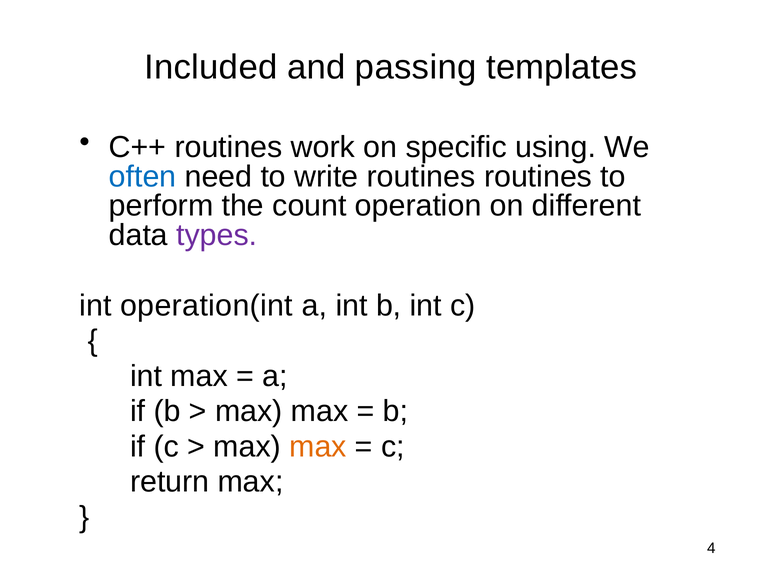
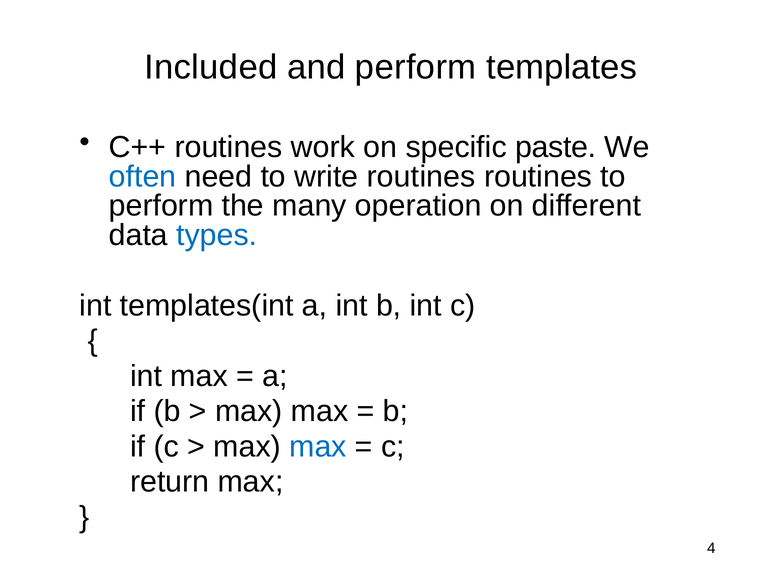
and passing: passing -> perform (416, 68)
using: using -> paste (556, 148)
count: count -> many (309, 206)
types colour: purple -> blue (217, 235)
operation(int: operation(int -> templates(int (207, 306)
max colour: orange -> blue (318, 447)
